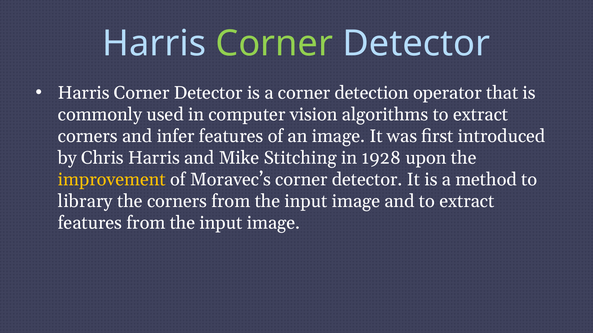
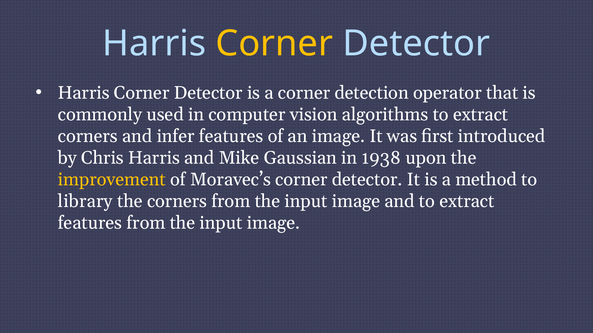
Corner colour: light green -> yellow (274, 44)
Stitching: Stitching -> Gaussian (300, 158)
1928: 1928 -> 1938 (381, 158)
